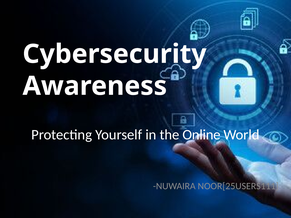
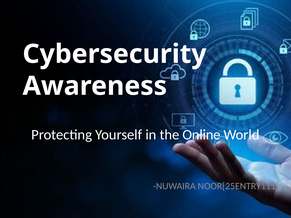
NOOR[25USERS111: NOOR[25USERS111 -> NOOR[25ENTRY111 (238, 186)
